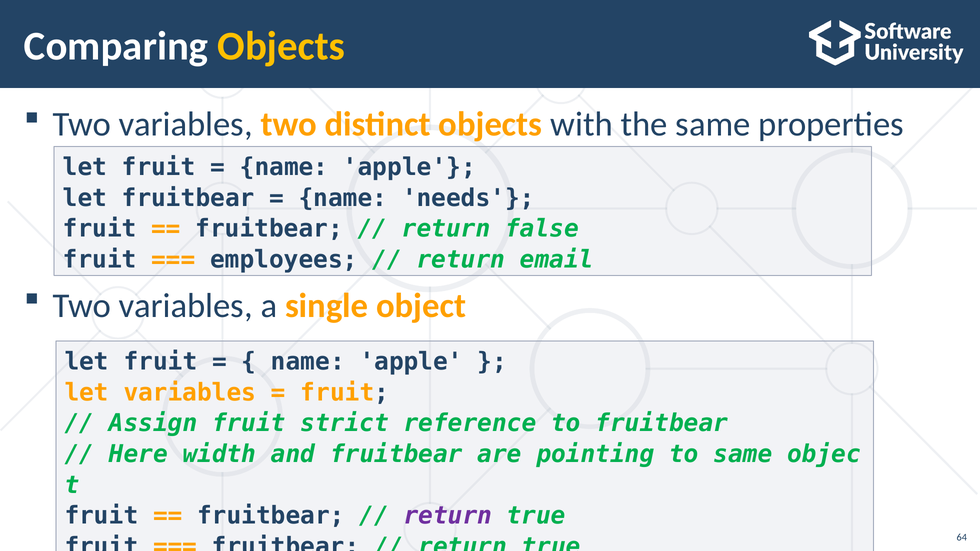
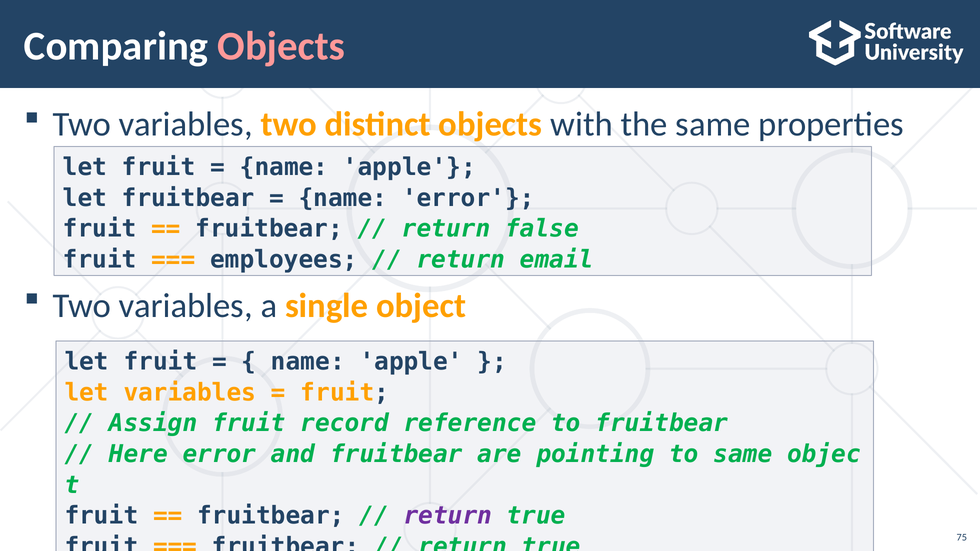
Objects colour: yellow -> pink (281, 46)
name needs: needs -> error (468, 198)
strict: strict -> record (345, 424)
Here width: width -> error (219, 454)
64: 64 -> 75 (962, 538)
